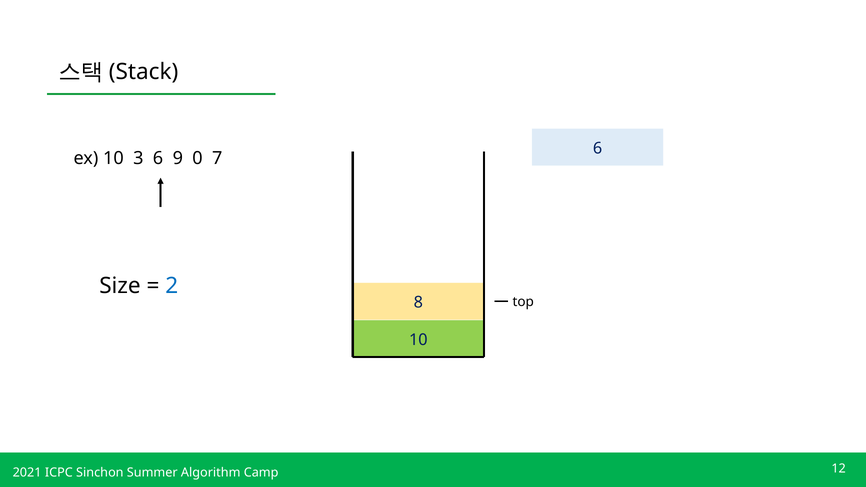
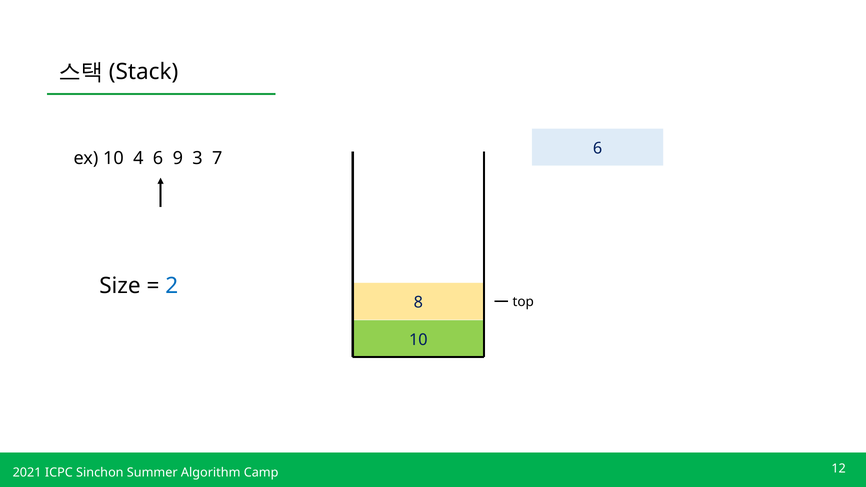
3: 3 -> 4 (138, 158)
0: 0 -> 3 (197, 158)
